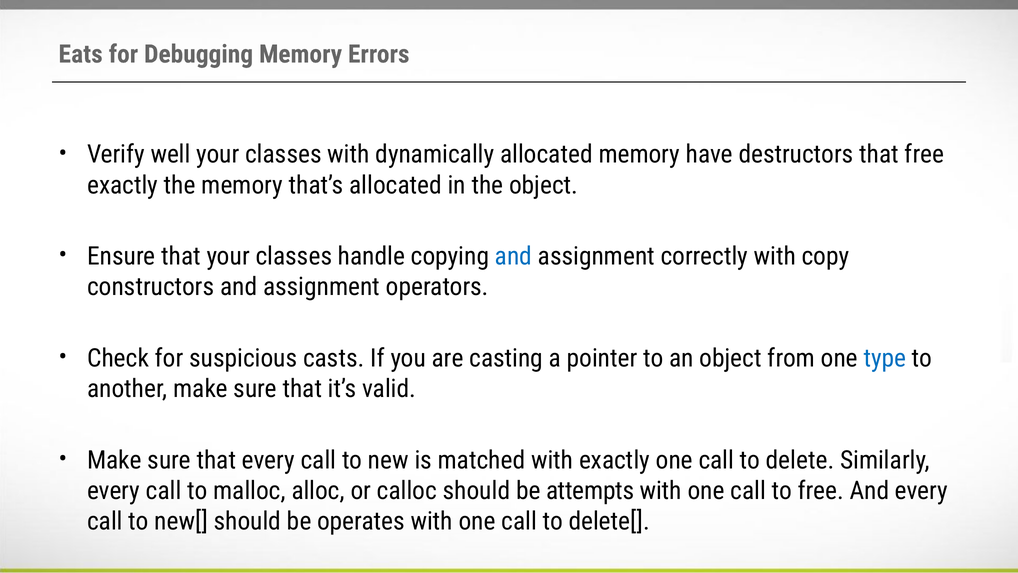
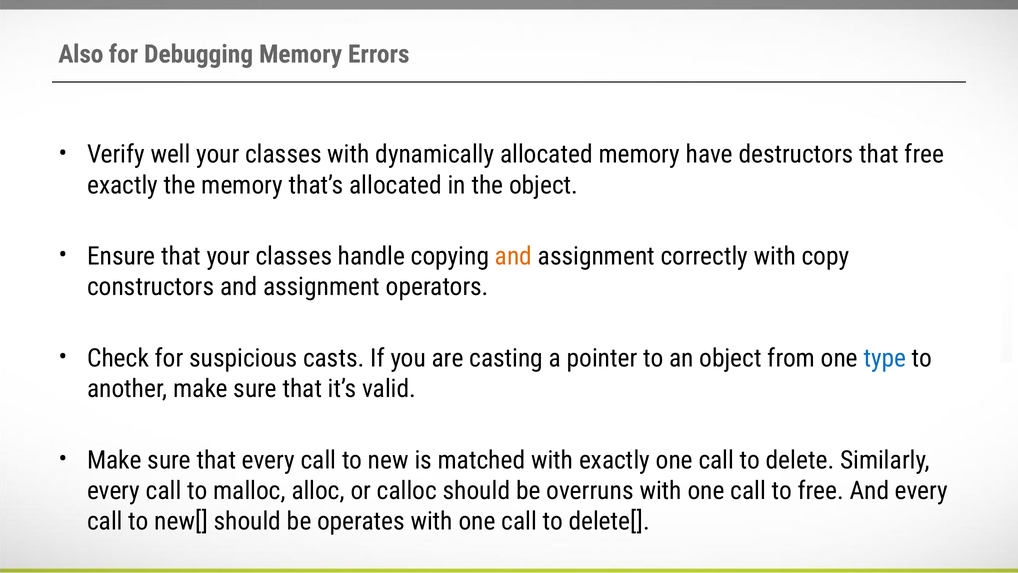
Eats: Eats -> Also (81, 54)
and colour: blue -> orange (513, 256)
attempts: attempts -> overruns (590, 490)
